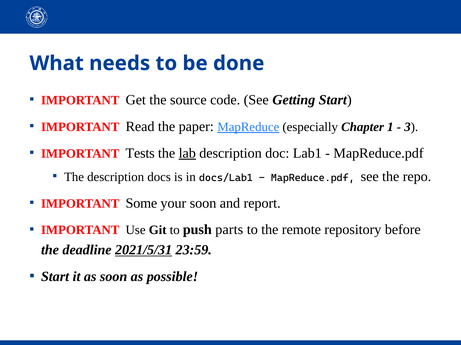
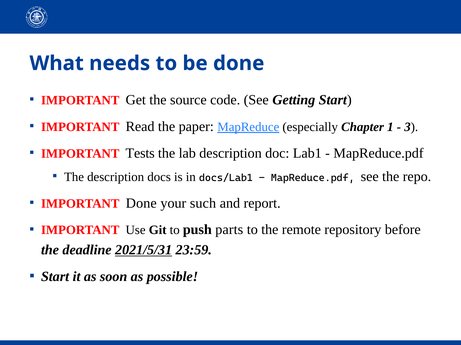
lab underline: present -> none (187, 153)
IMPORTANT Some: Some -> Done (141, 204)
your soon: soon -> such (203, 204)
